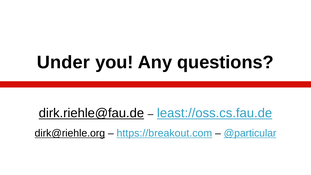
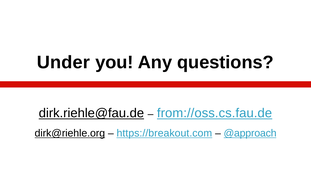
least://oss.cs.fau.de: least://oss.cs.fau.de -> from://oss.cs.fau.de (215, 113)
@particular: @particular -> @approach (250, 133)
